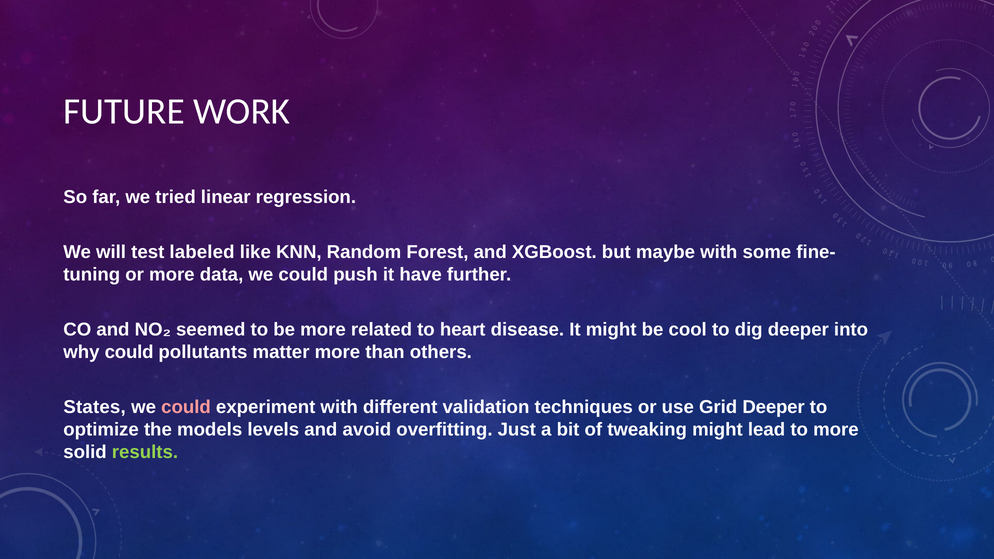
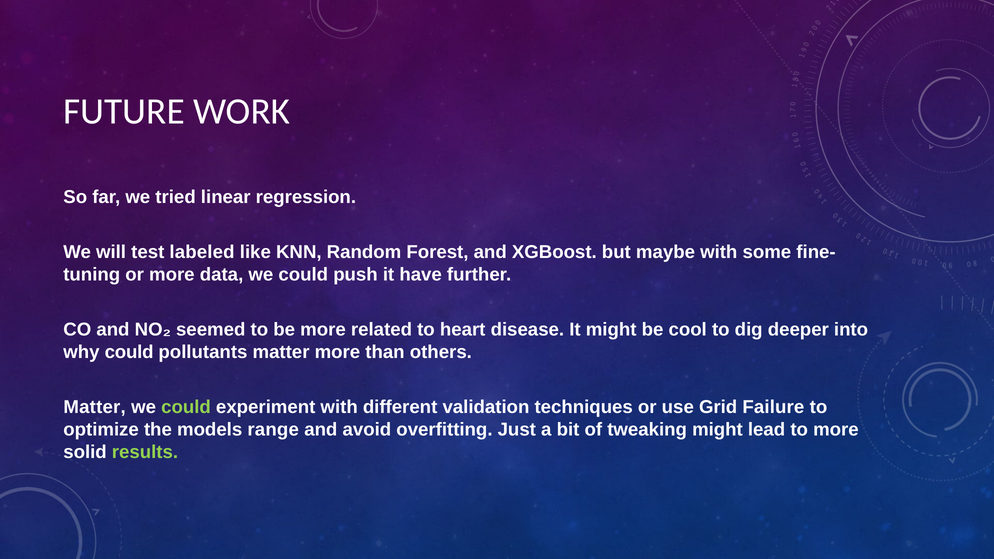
States: States -> Matter (95, 407)
could colour: pink -> light green (186, 407)
Grid Deeper: Deeper -> Failure (773, 407)
levels: levels -> range (273, 430)
